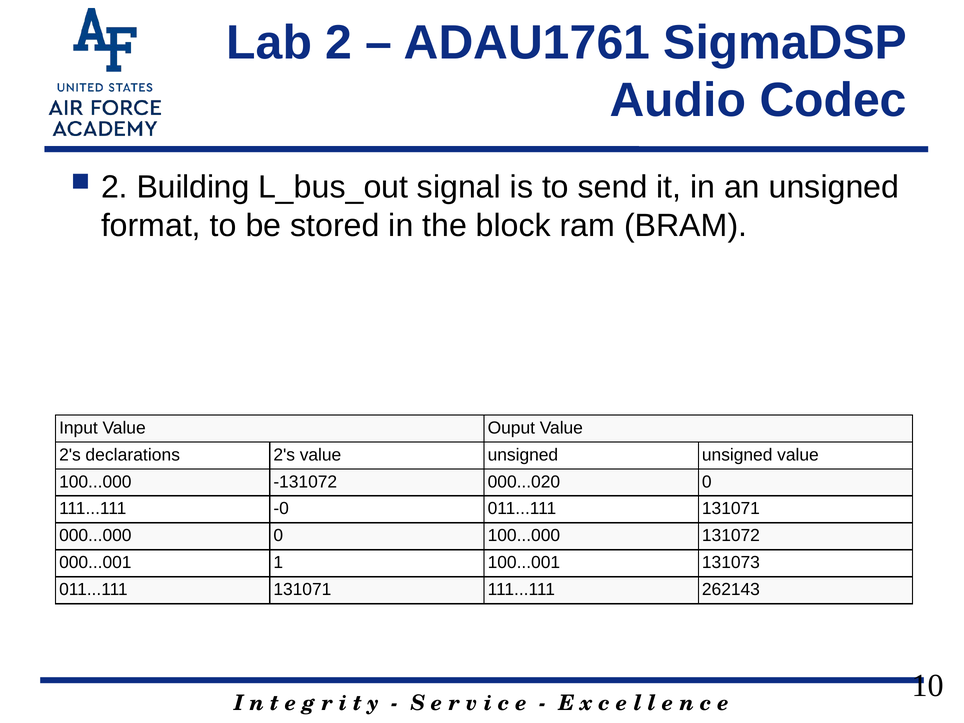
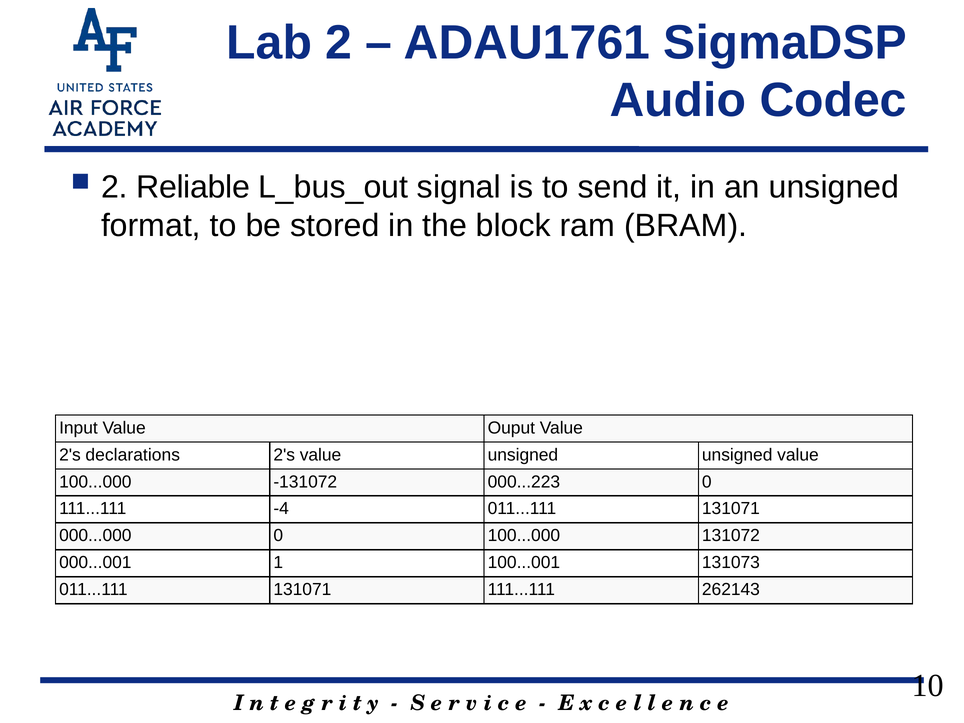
Building: Building -> Reliable (193, 187)
000...020: 000...020 -> 000...223 (524, 482)
-0: -0 -> -4 (281, 509)
